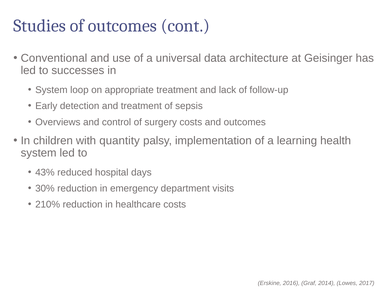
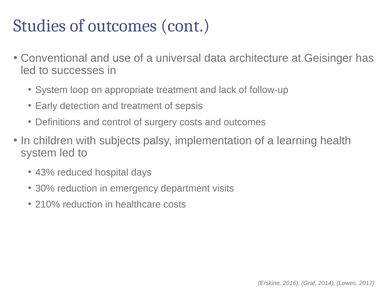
Overviews: Overviews -> Definitions (58, 122)
quantity: quantity -> subjects (120, 141)
